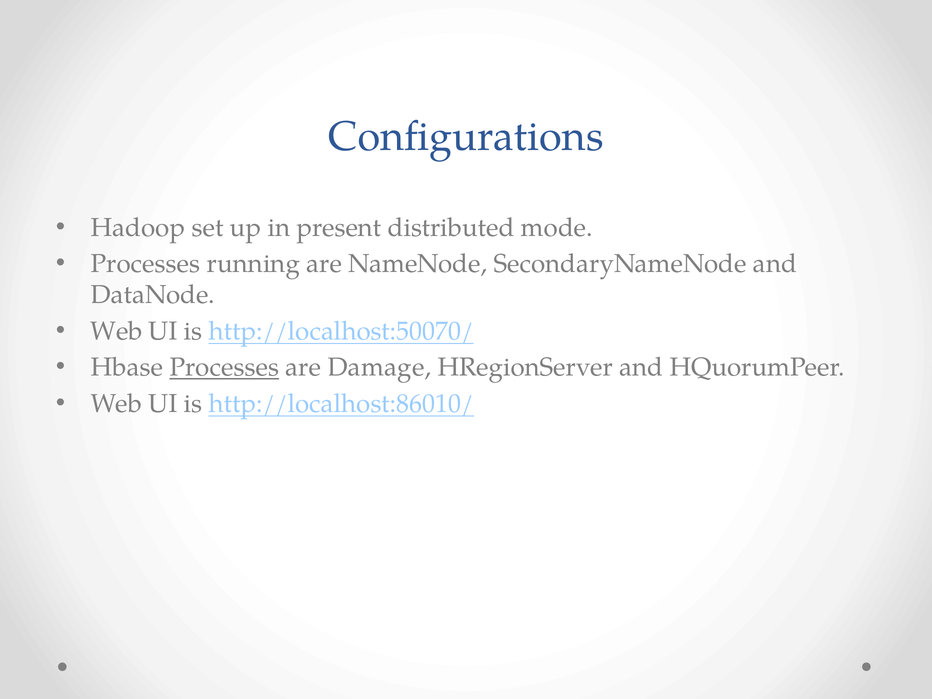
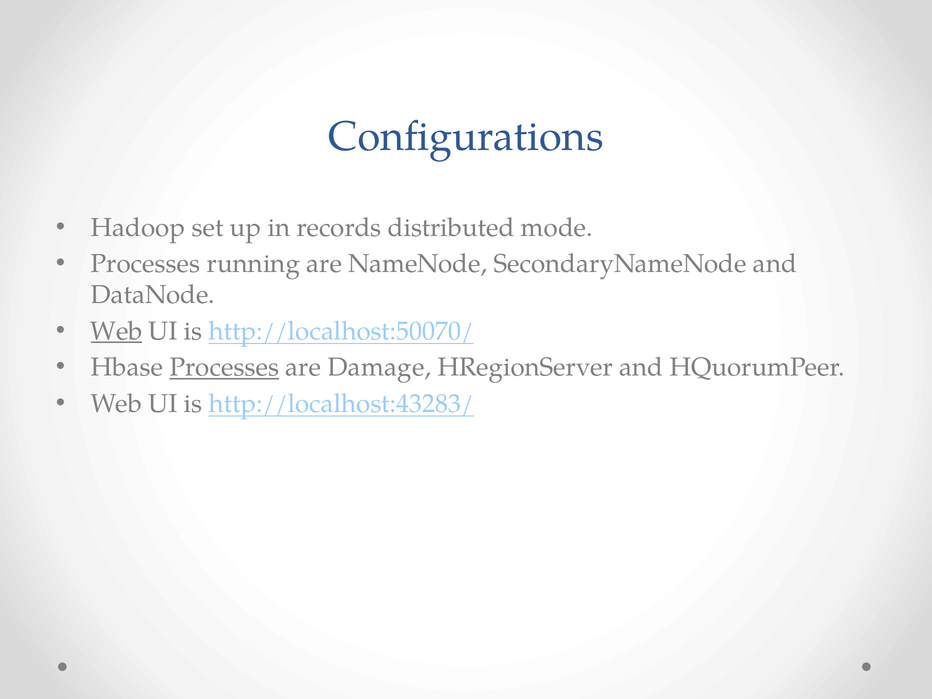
present: present -> records (339, 228)
Web underline: none -> present (116, 331)
http://localhost:86010/: http://localhost:86010/ -> http://localhost:43283/ (341, 404)
